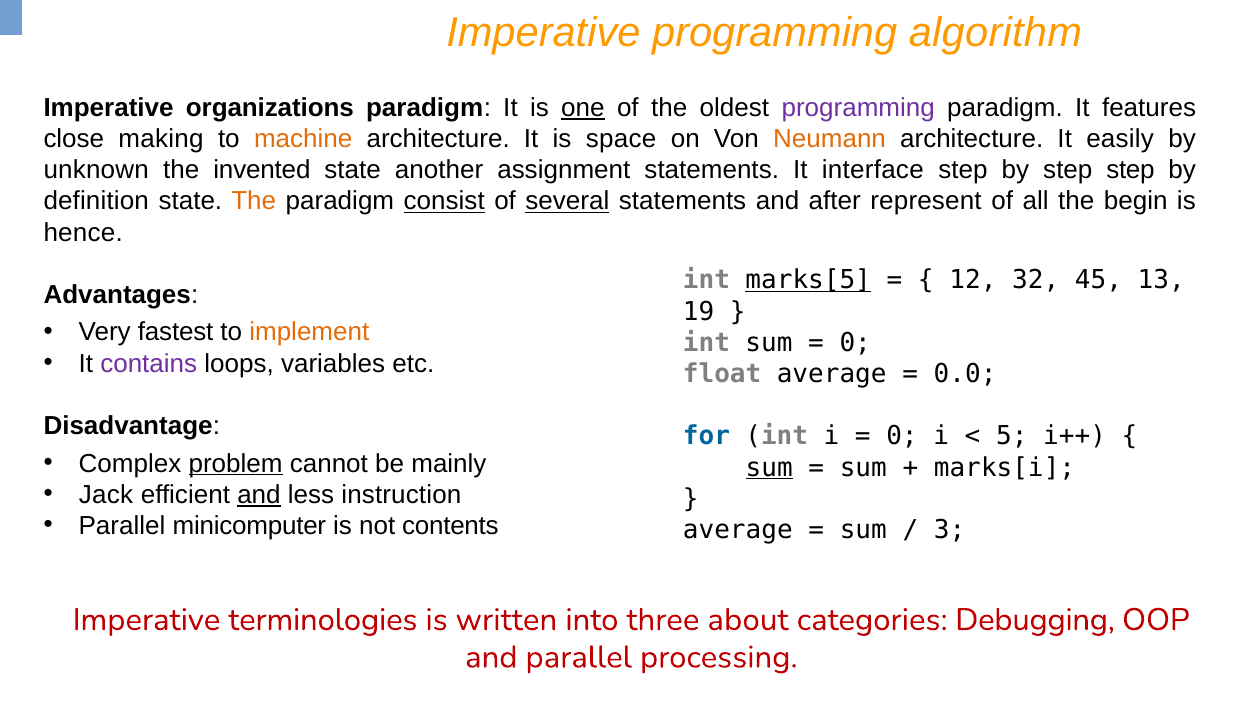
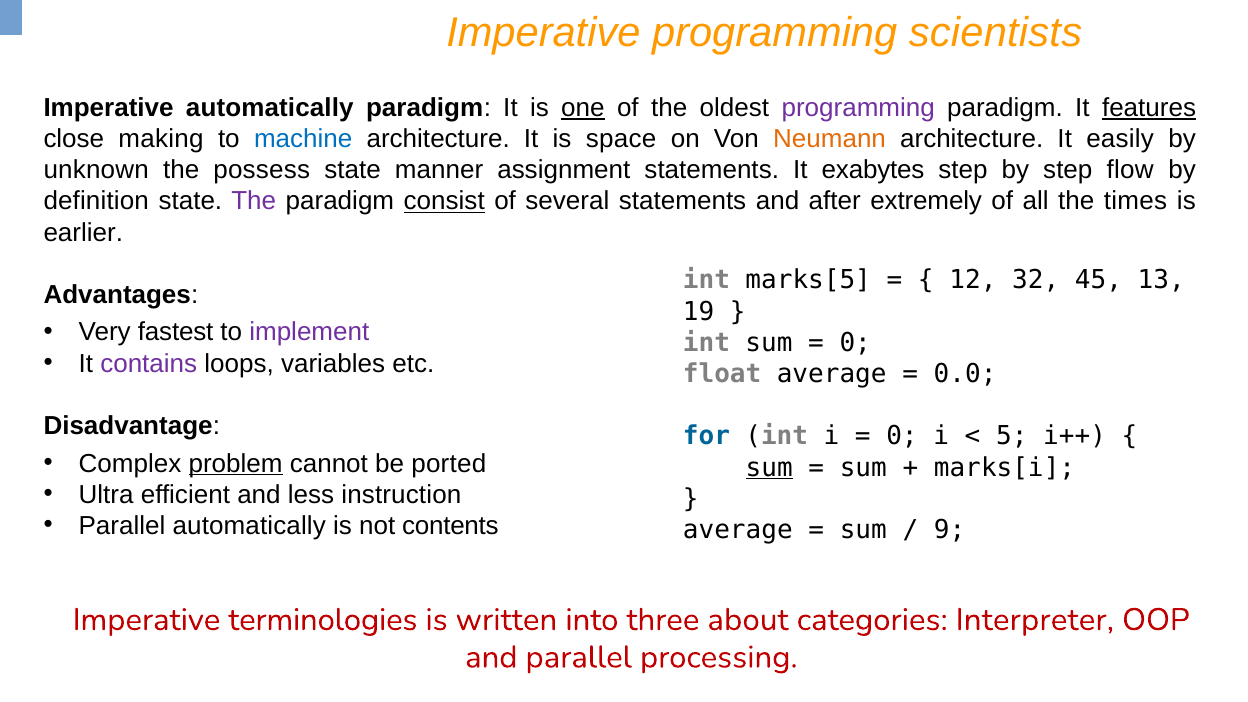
algorithm: algorithm -> scientists (995, 32)
Imperative organizations: organizations -> automatically (270, 108)
features underline: none -> present (1149, 108)
machine colour: orange -> blue (303, 139)
invented: invented -> possess (262, 170)
another: another -> manner (439, 170)
interface: interface -> exabytes (873, 170)
step step: step -> flow (1130, 170)
The colour: orange -> purple (254, 201)
several underline: present -> none (567, 201)
represent: represent -> extremely (926, 201)
begin: begin -> times (1136, 201)
hence: hence -> earlier (83, 232)
marks[5 underline: present -> none (808, 280)
implement colour: orange -> purple (309, 332)
mainly: mainly -> ported (449, 463)
Jack: Jack -> Ultra (106, 495)
and underline: present -> none (259, 495)
Parallel minicomputer: minicomputer -> automatically (249, 526)
3: 3 -> 9 (950, 530)
Debugging: Debugging -> Interpreter (1035, 620)
